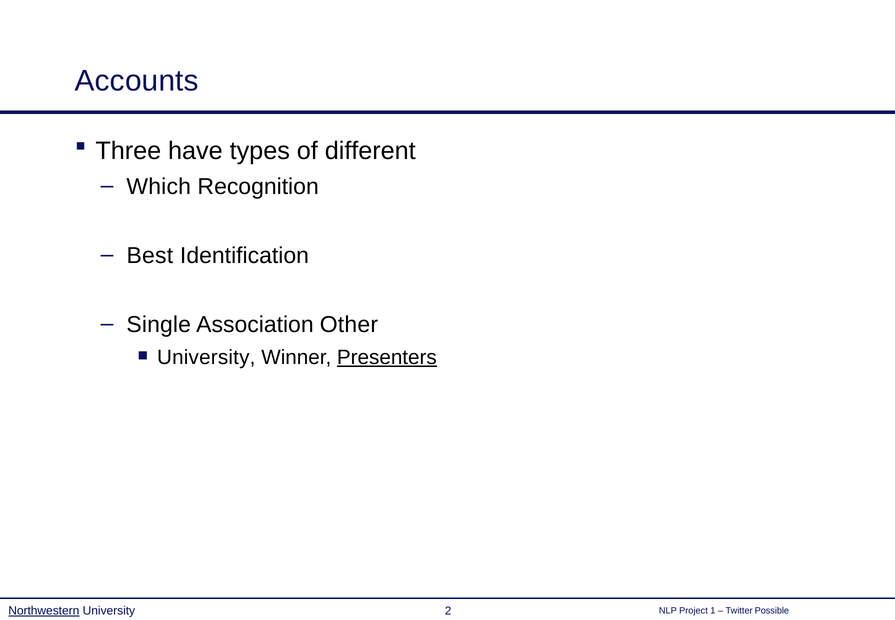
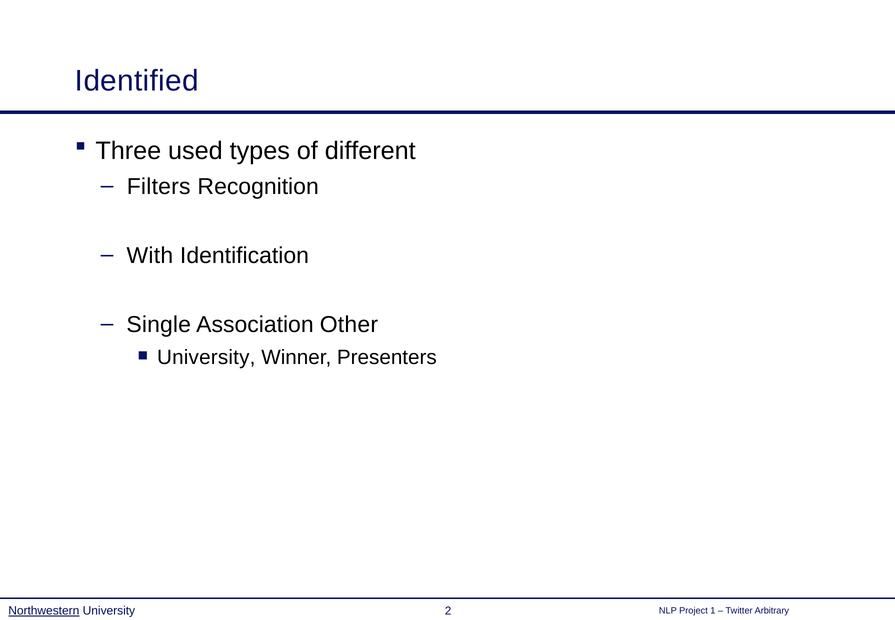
Accounts: Accounts -> Identified (137, 81)
have: have -> used (195, 151)
Which: Which -> Filters (159, 187)
Best: Best -> With (150, 255)
Presenters underline: present -> none (387, 357)
Possible: Possible -> Arbitrary (772, 610)
